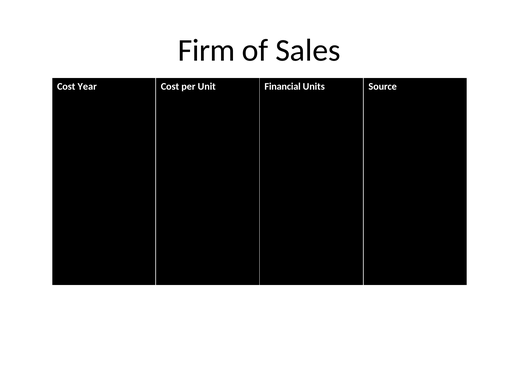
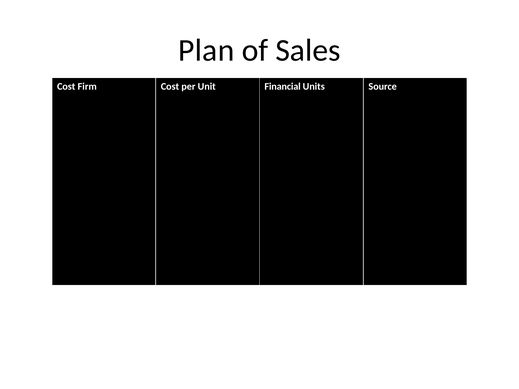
Firm: Firm -> Plan (206, 50)
Year: Year -> Firm (87, 87)
